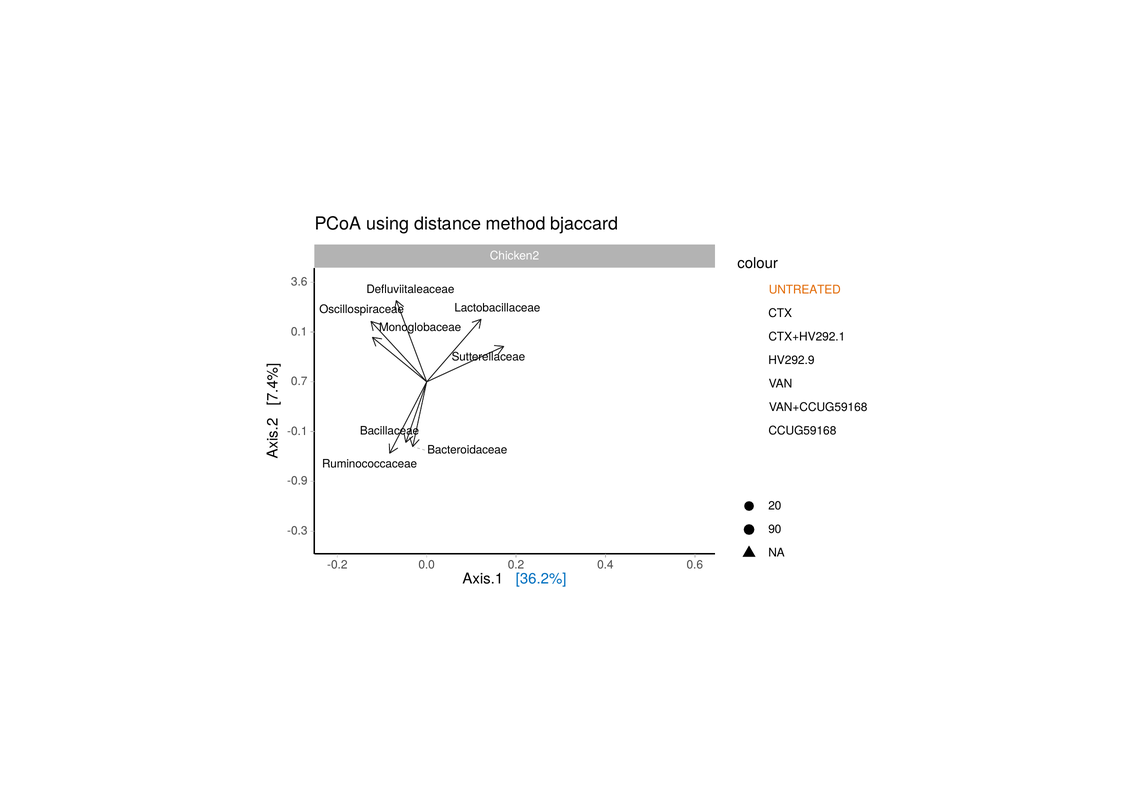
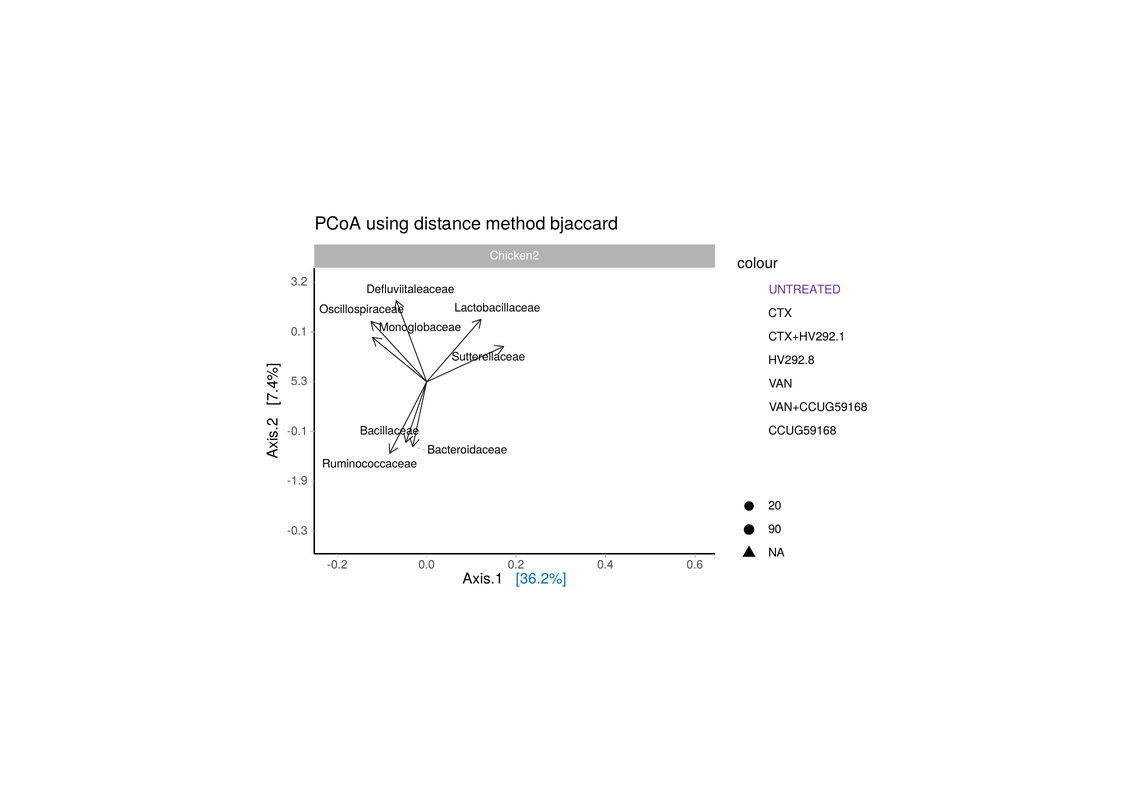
3.6: 3.6 -> 3.2 (299, 282)
UNTREATED colour: orange -> purple (805, 290)
HV292.9: HV292.9 -> HV292.8 (791, 360)
0.7: 0.7 -> 5.3 (299, 381)
-0.9: -0.9 -> -1.9 (297, 481)
